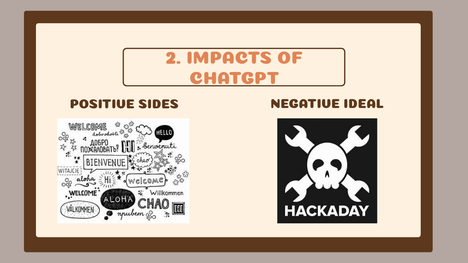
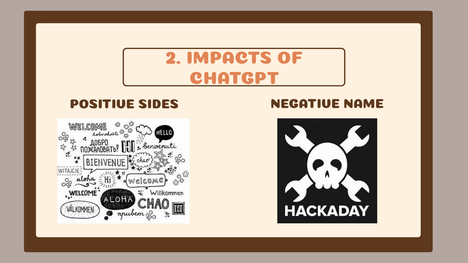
IDEAL: IDEAL -> NAME (364, 104)
